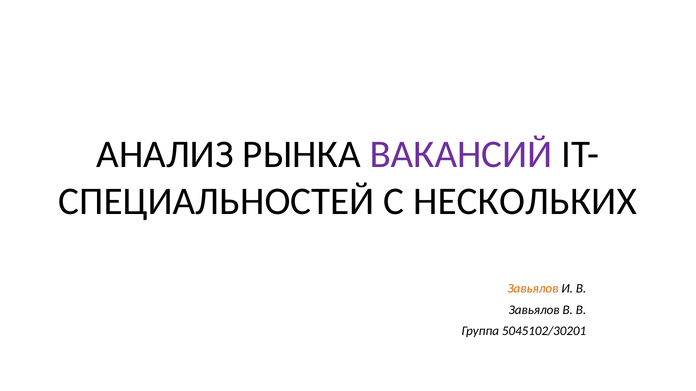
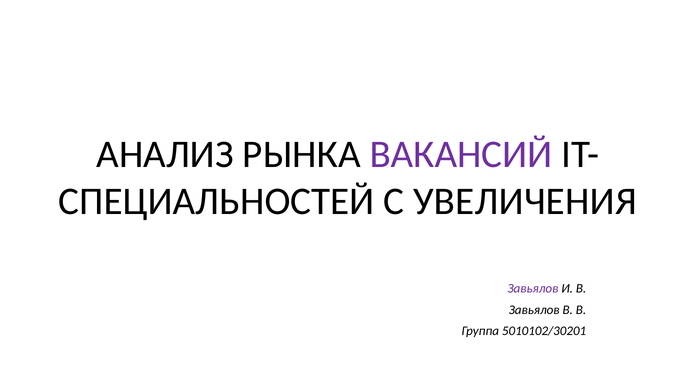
НЕСКОЛЬКИХ: НЕСКОЛЬКИХ -> УВЕЛИЧЕНИЯ (525, 202)
Завьялов colour: orange -> purple (533, 289)
5045102/30201: 5045102/30201 -> 5010102/30201 (544, 332)
